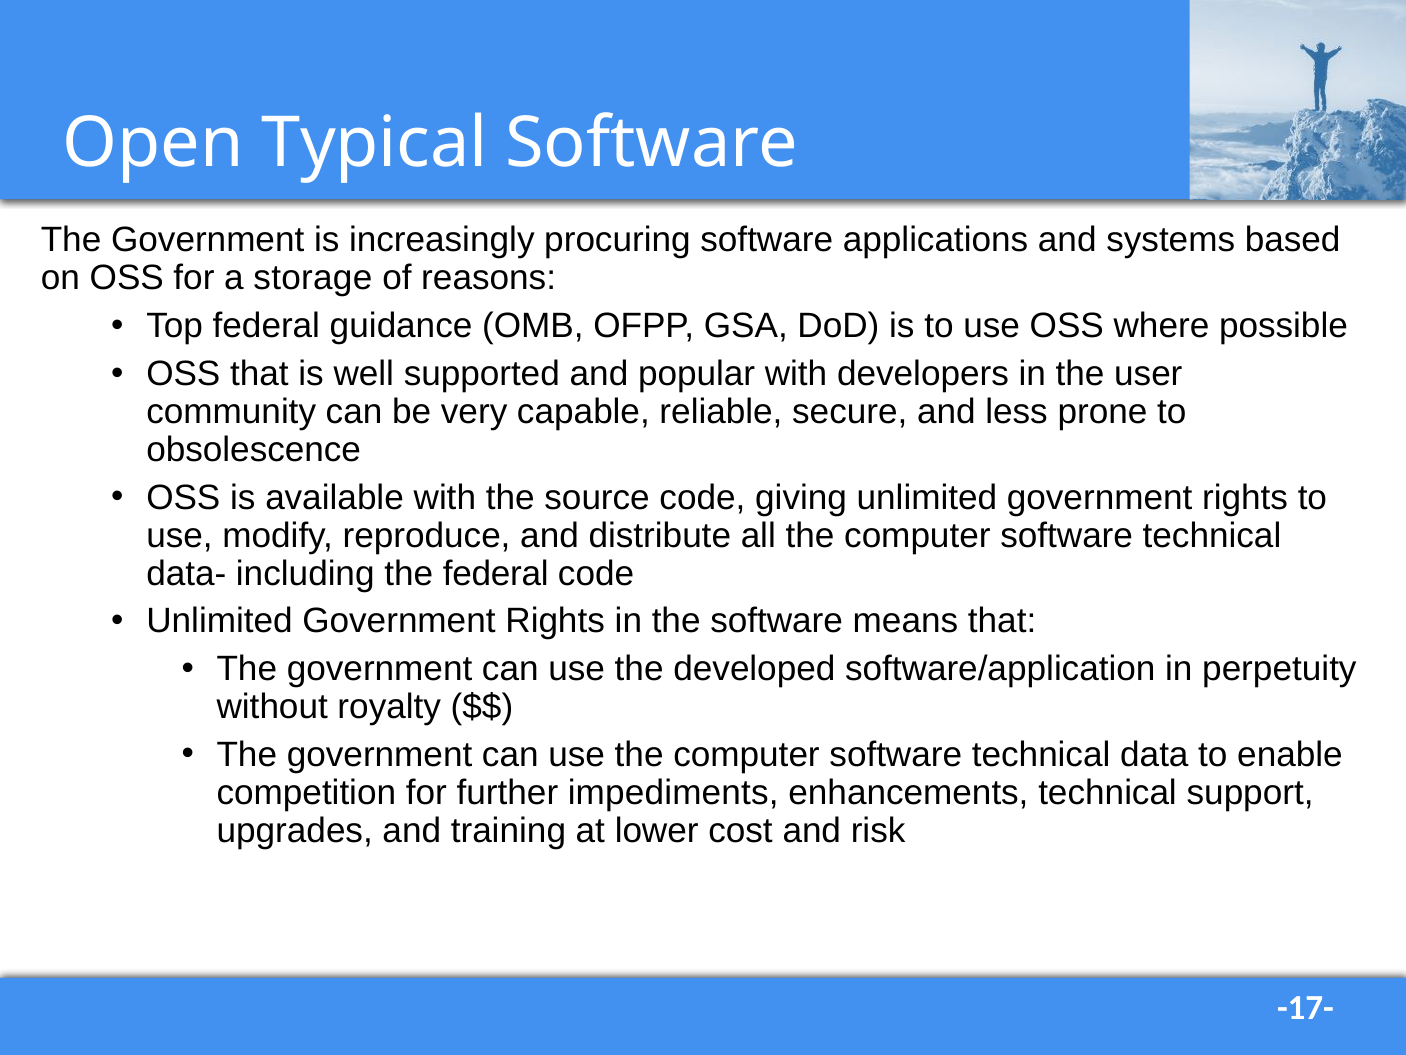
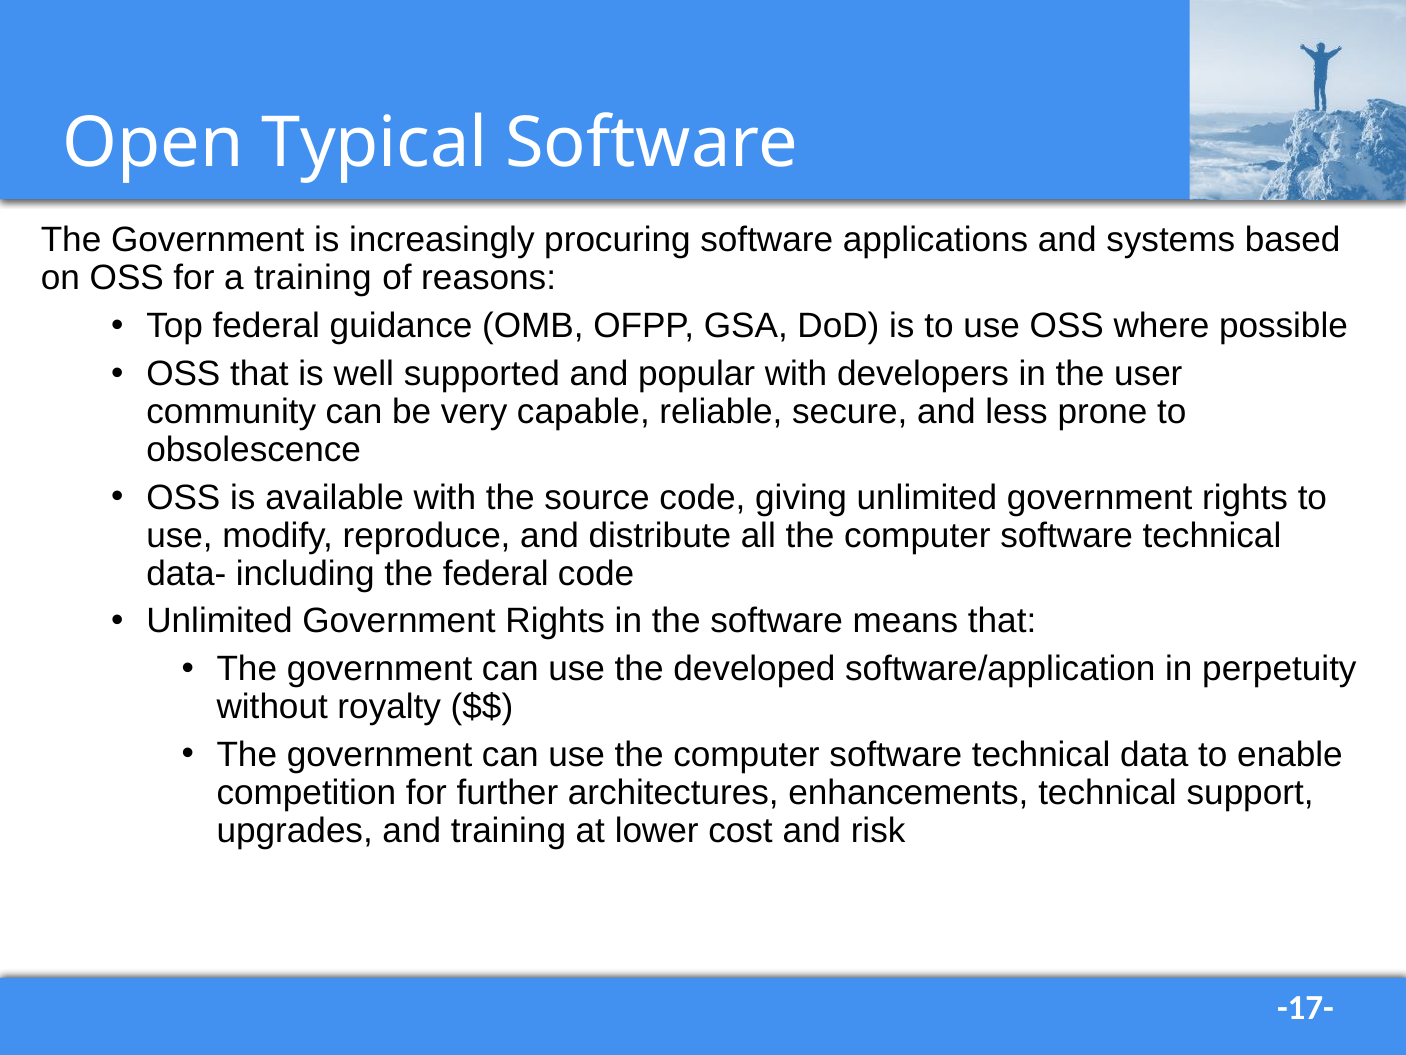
a storage: storage -> training (313, 278)
impediments: impediments -> architectures (673, 792)
